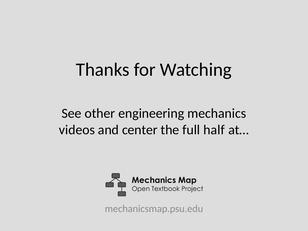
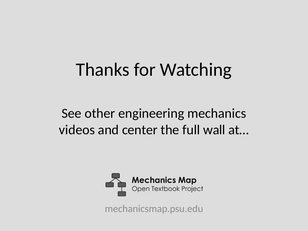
half: half -> wall (214, 130)
